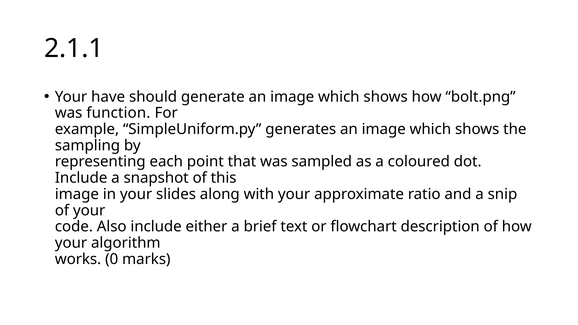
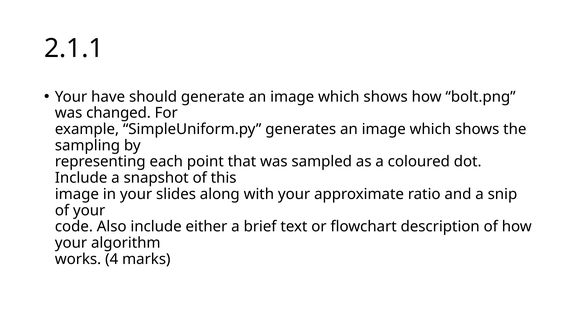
function: function -> changed (119, 113)
0: 0 -> 4 (112, 259)
